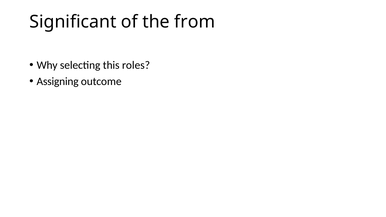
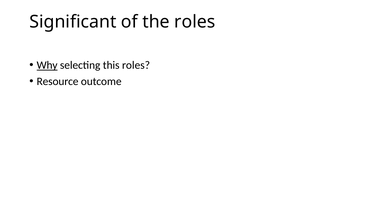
the from: from -> roles (195, 22)
Why underline: none -> present (47, 65)
Assigning: Assigning -> Resource (58, 81)
